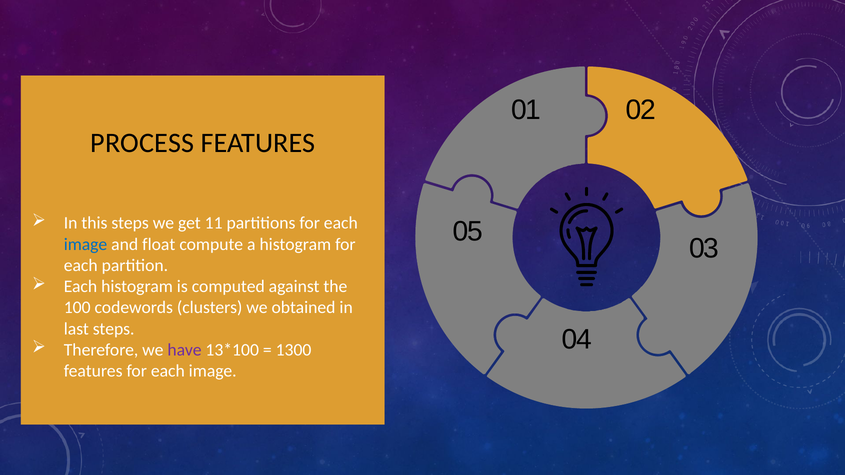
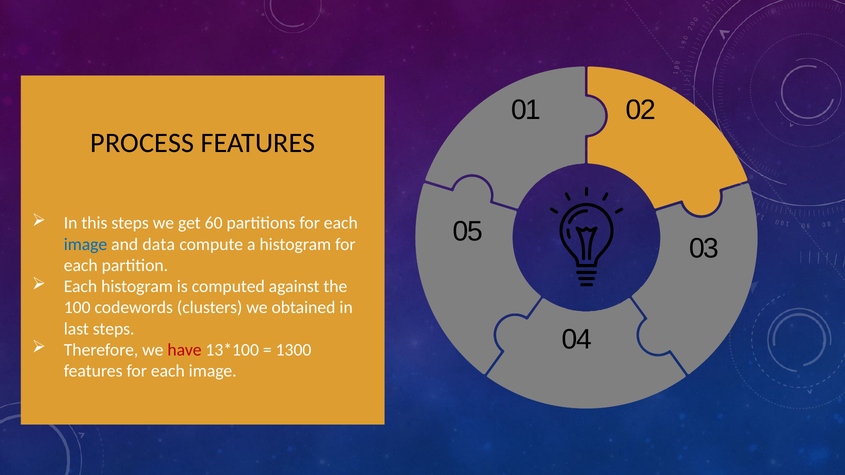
11: 11 -> 60 (214, 223)
float: float -> data (159, 244)
have colour: purple -> red (185, 350)
